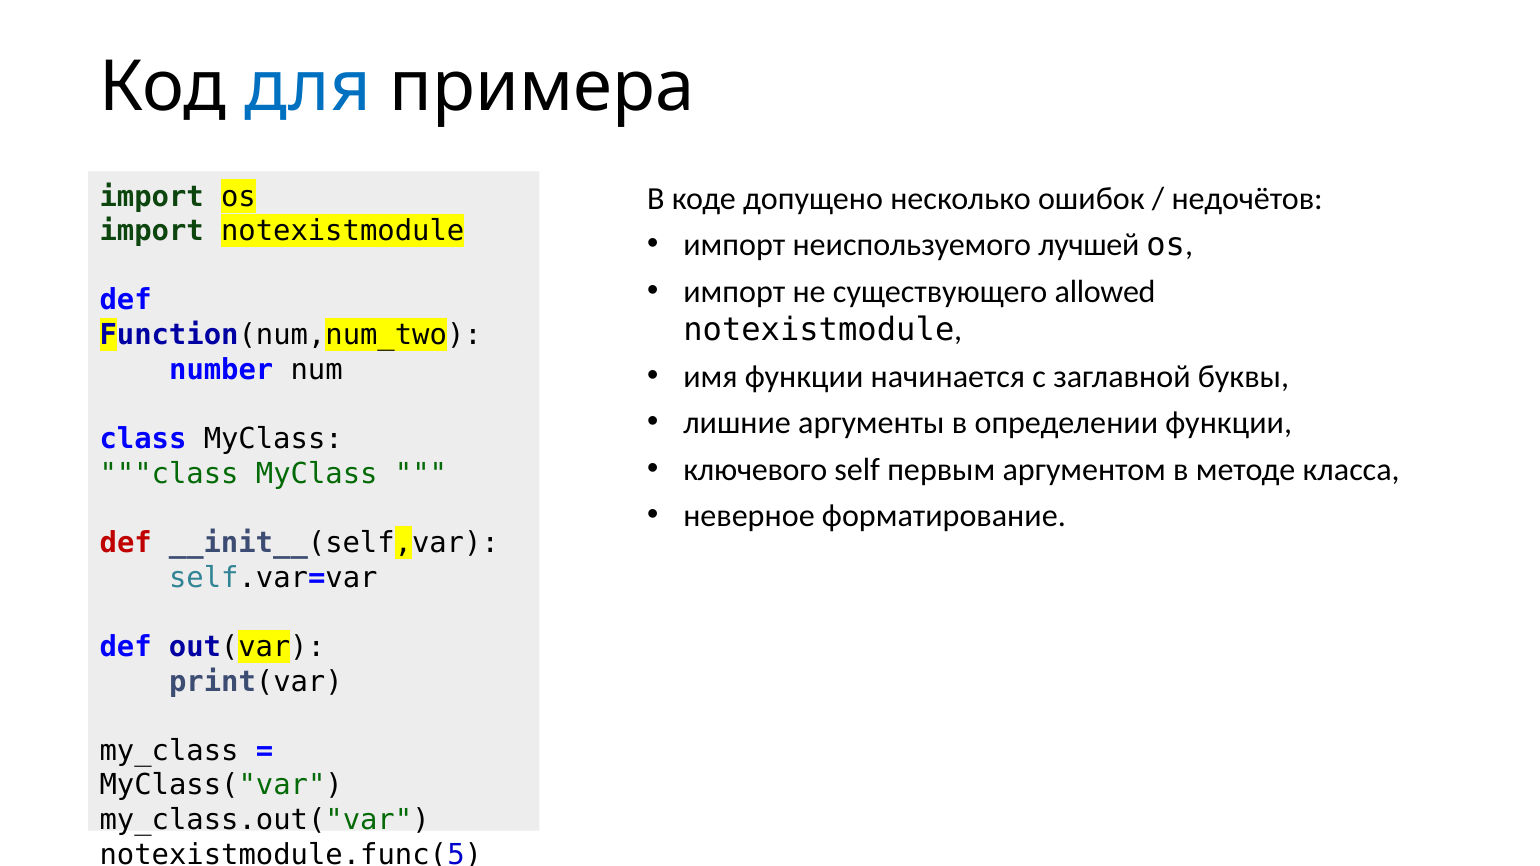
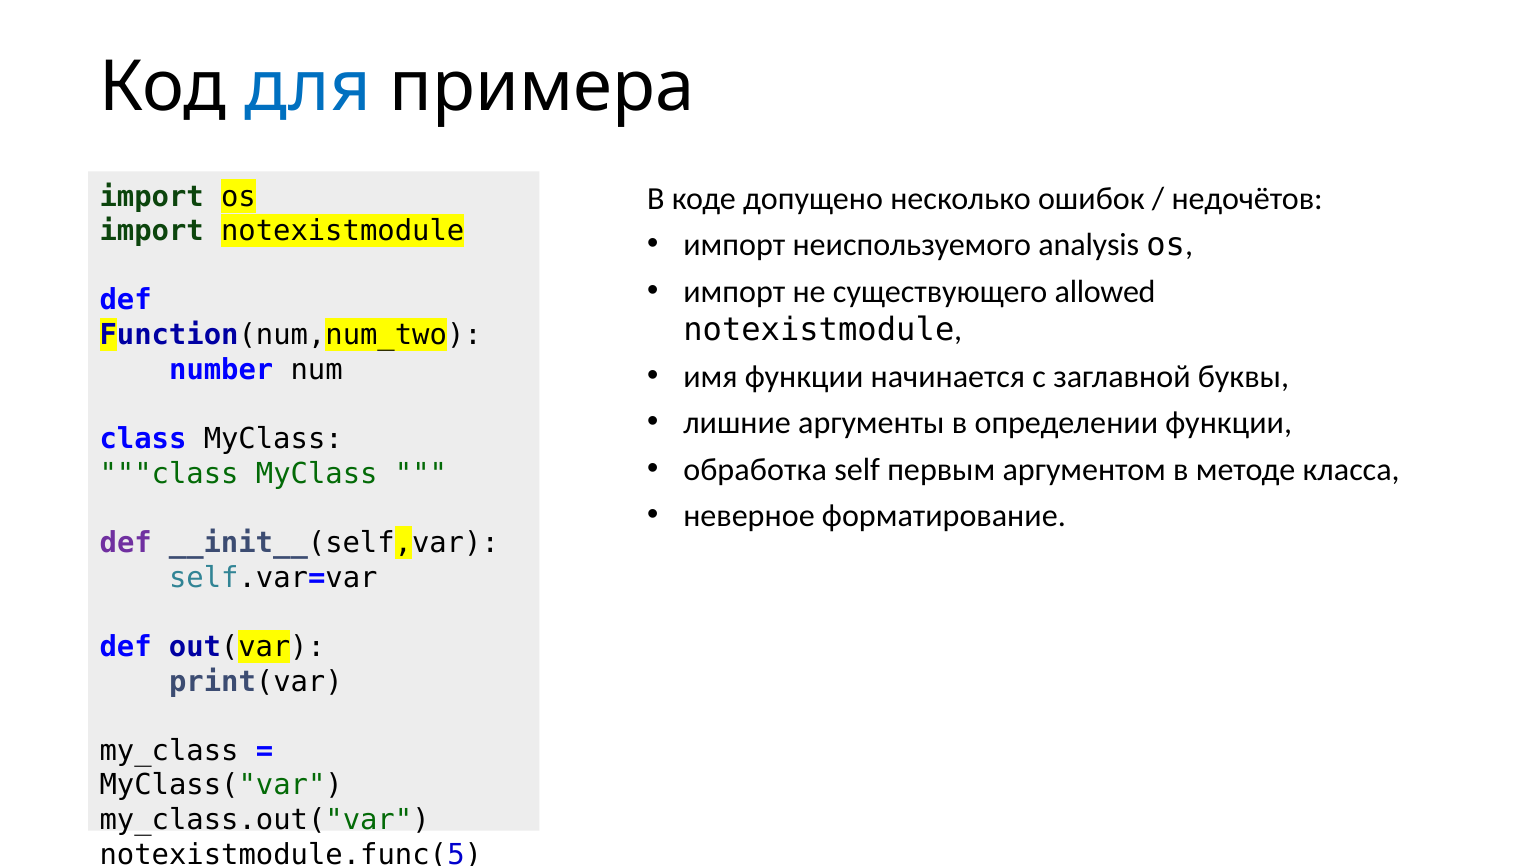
лучшей: лучшей -> analysis (1089, 245)
ключевого: ключевого -> обработка (755, 470)
def colour: red -> purple (126, 543)
